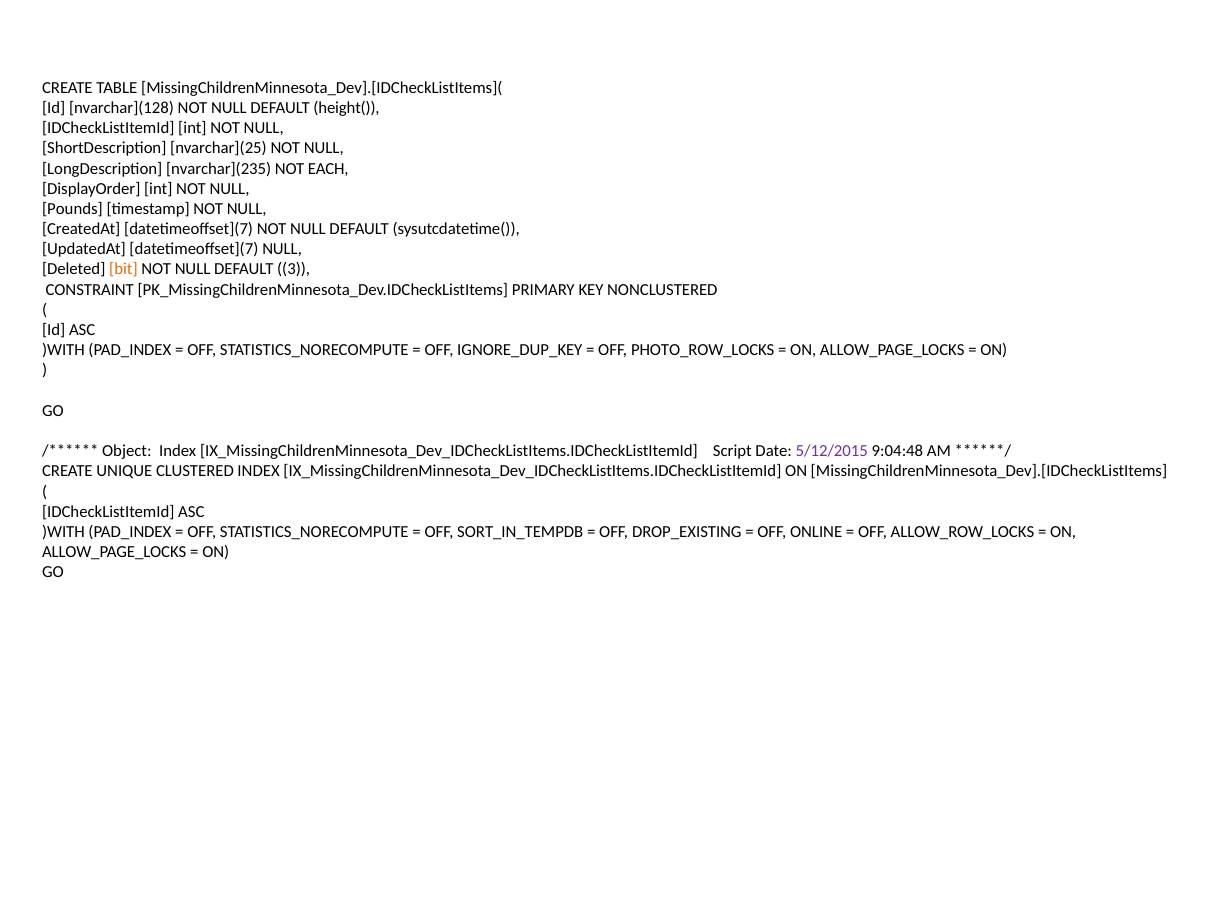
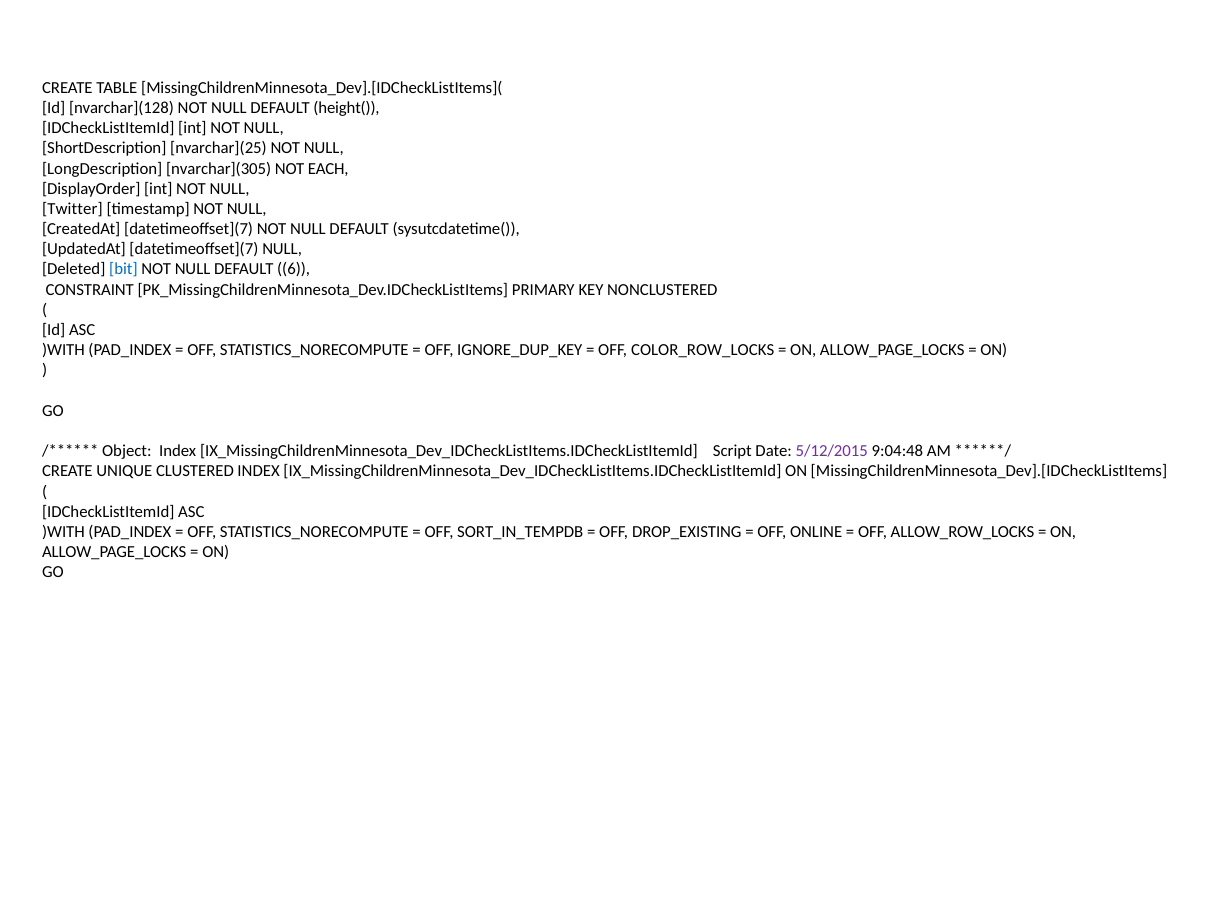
nvarchar](235: nvarchar](235 -> nvarchar](305 (219, 168)
Pounds: Pounds -> Twitter (72, 209)
bit colour: orange -> blue (123, 269)
3: 3 -> 6 (294, 269)
PHOTO_ROW_LOCKS: PHOTO_ROW_LOCKS -> COLOR_ROW_LOCKS (703, 350)
